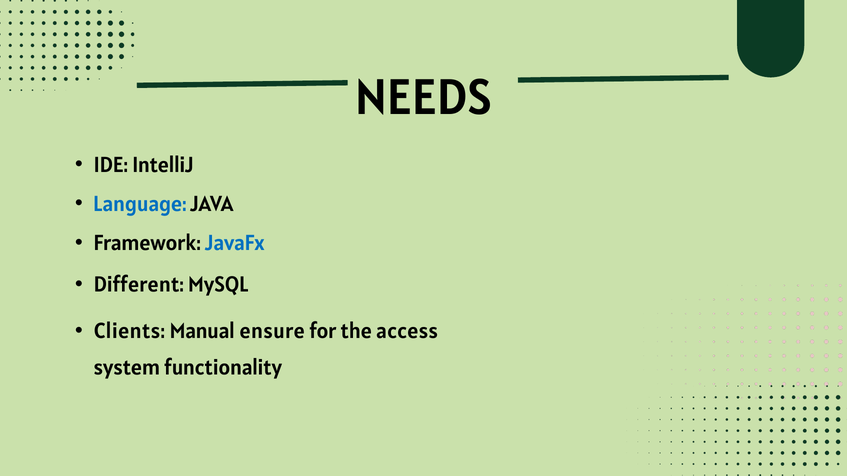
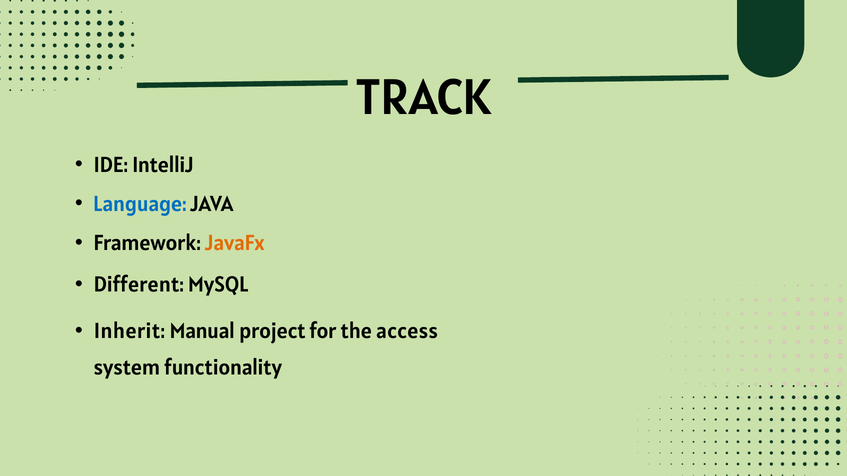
NEEDS: NEEDS -> TRACK (424, 98)
JavaFx colour: blue -> orange (235, 244)
Clients: Clients -> Inherit (129, 331)
ensure: ensure -> project (272, 331)
